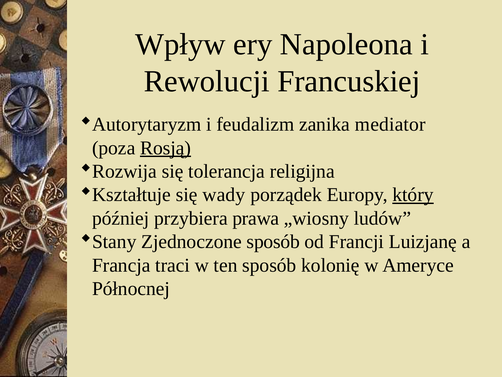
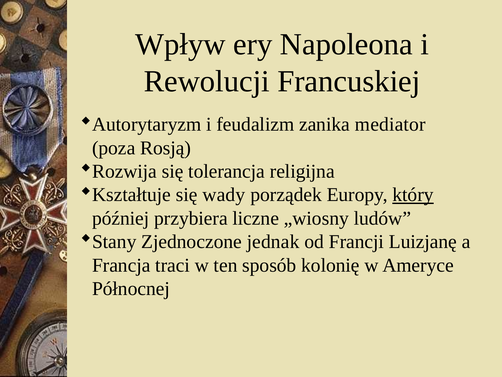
Rosją underline: present -> none (166, 148)
prawa: prawa -> liczne (256, 218)
Zjednoczone sposób: sposób -> jednak (273, 241)
